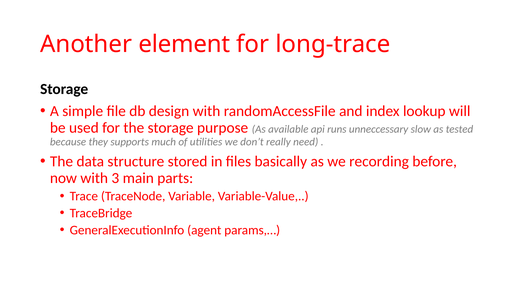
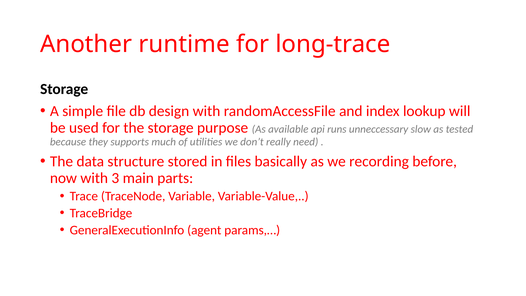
element: element -> runtime (184, 44)
